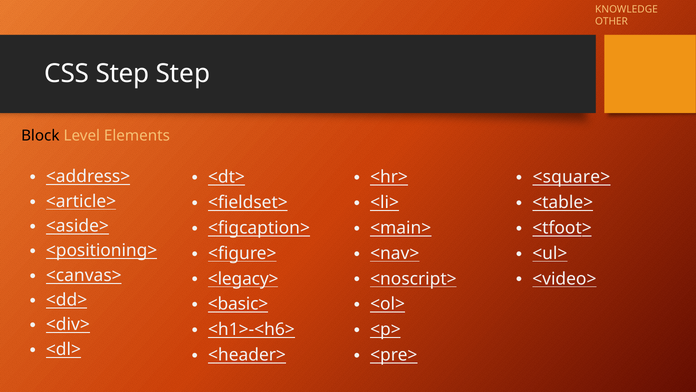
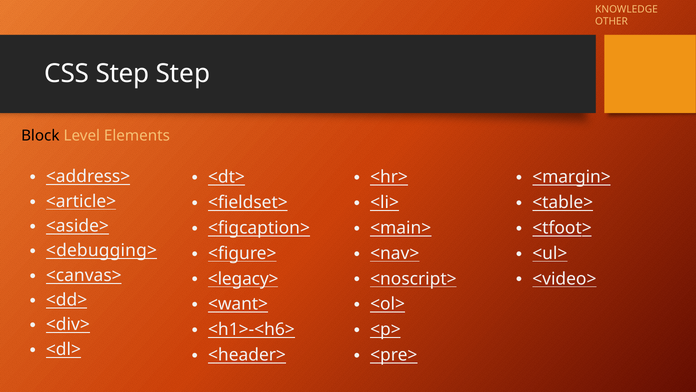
<square>: <square> -> <margin> (572, 177)
<positioning>: <positioning> -> <debugging> (101, 250)
<basic>: <basic> -> <want> (238, 304)
